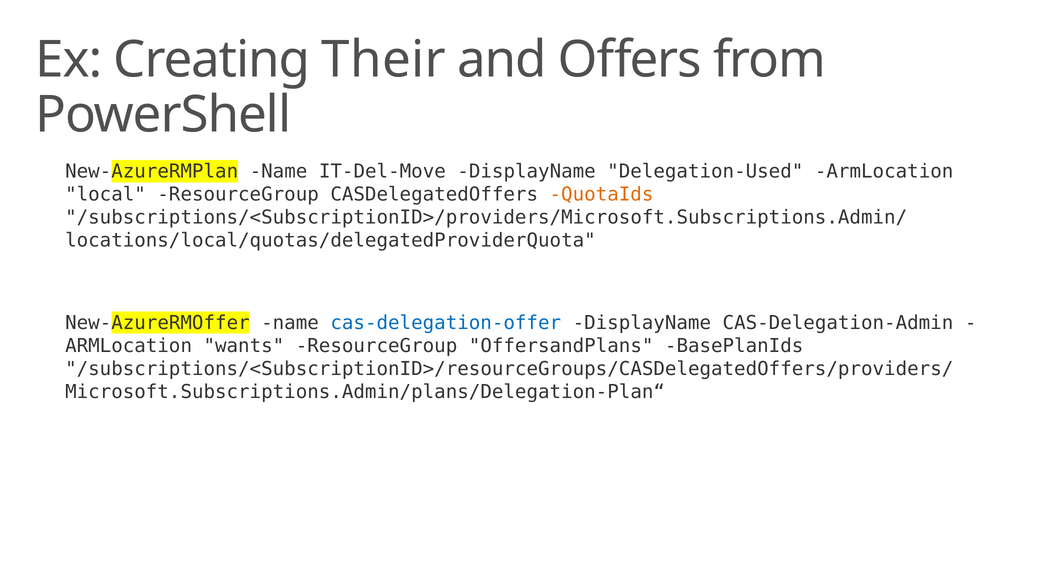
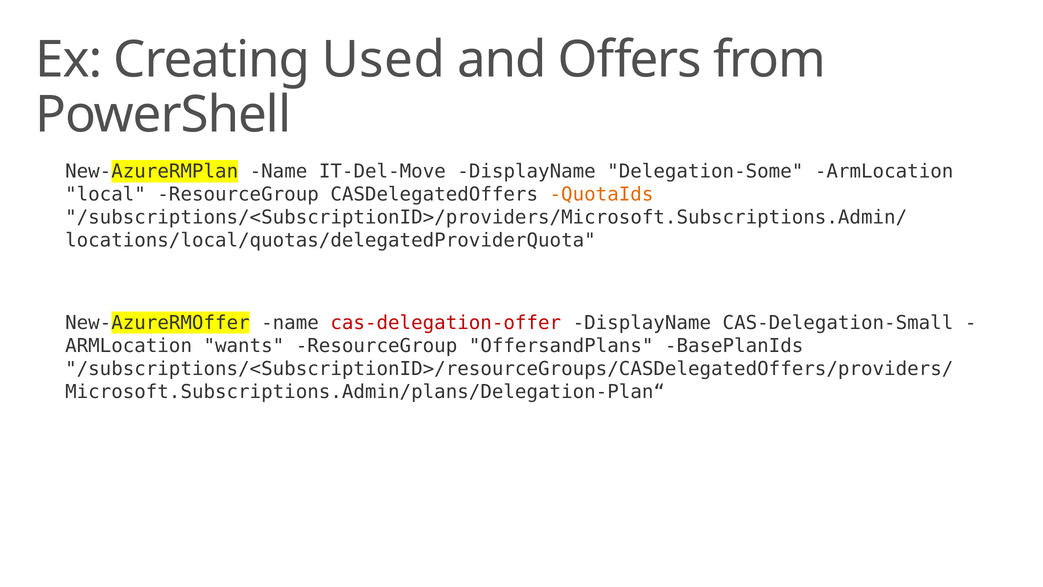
Their: Their -> Used (383, 60)
Delegation-Used: Delegation-Used -> Delegation-Some (705, 171)
cas-delegation-offer colour: blue -> red (446, 323)
CAS-Delegation-Admin: CAS-Delegation-Admin -> CAS-Delegation-Small (838, 323)
